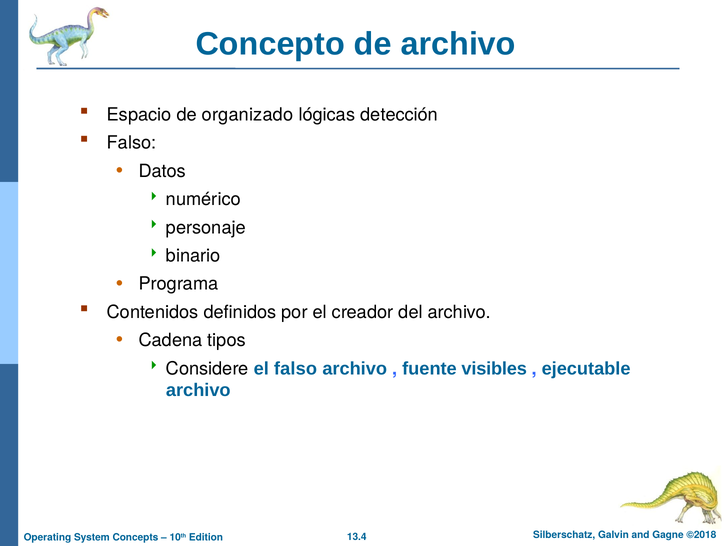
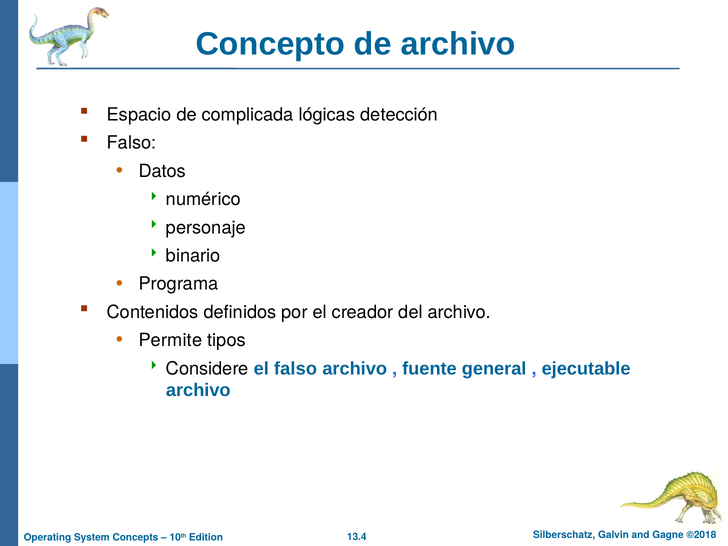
organizado: organizado -> complicada (248, 115)
Cadena: Cadena -> Permite (170, 340)
visibles: visibles -> general (494, 369)
